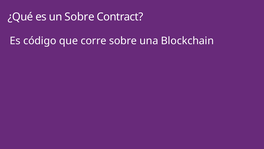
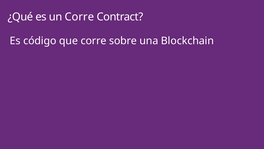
un Sobre: Sobre -> Corre (79, 17)
